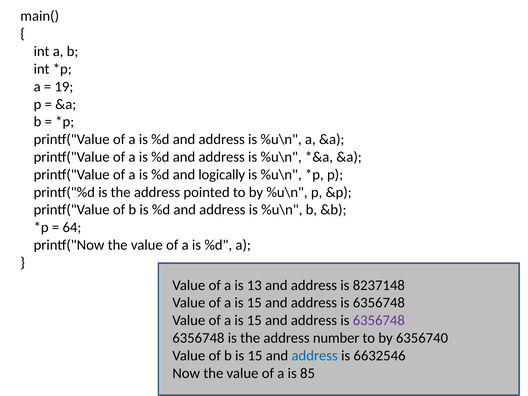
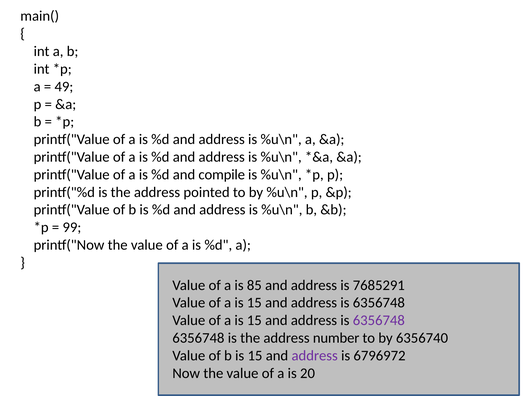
19: 19 -> 49 (64, 87)
logically: logically -> compile (222, 175)
64: 64 -> 99 (72, 227)
13: 13 -> 85 (254, 285)
8237148: 8237148 -> 7685291 (379, 285)
address colour: blue -> purple (315, 356)
6632546: 6632546 -> 6796972 (380, 356)
85: 85 -> 20 (308, 373)
